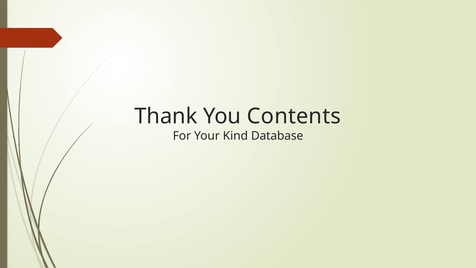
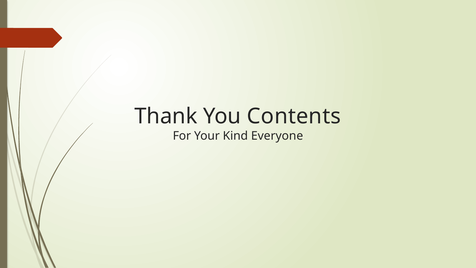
Database: Database -> Everyone (277, 136)
